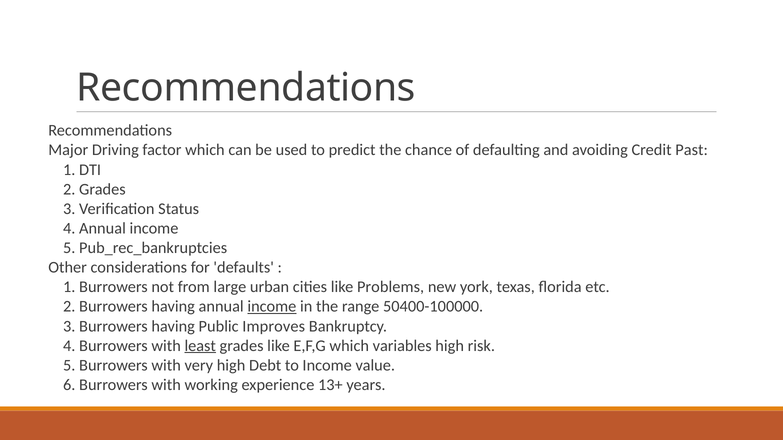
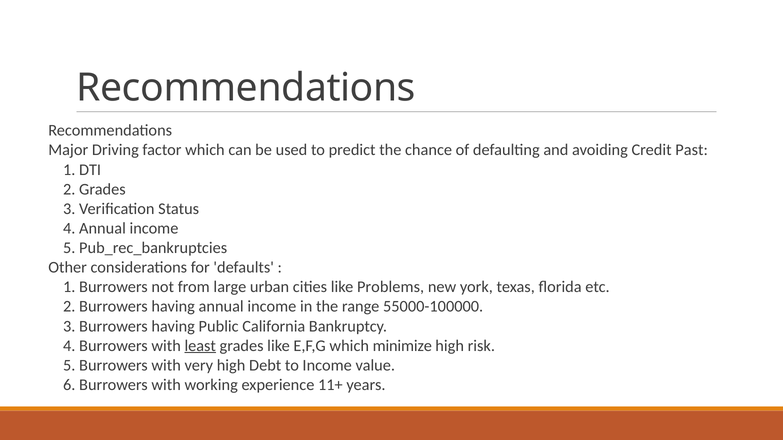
income underline: present -> none (272, 307)
50400-100000: 50400-100000 -> 55000-100000 (433, 307)
Improves: Improves -> California (274, 326)
variables: variables -> minimize (402, 346)
13+: 13+ -> 11+ (330, 385)
